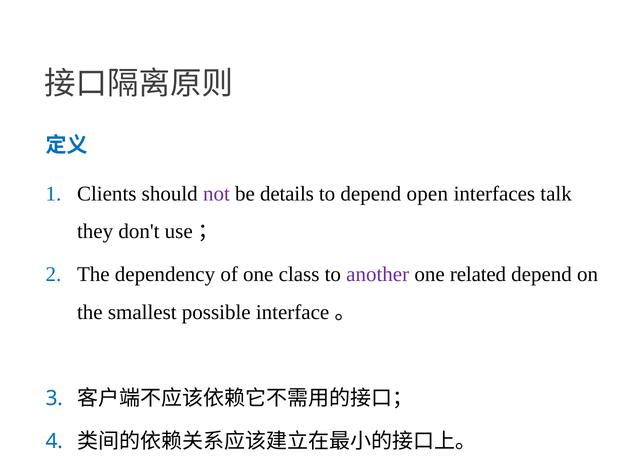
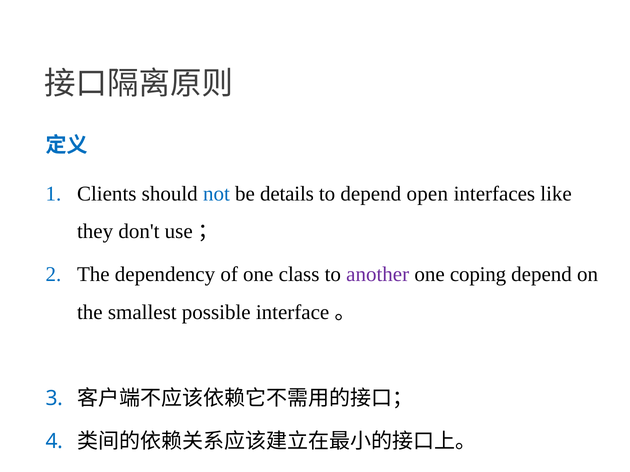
not colour: purple -> blue (216, 194)
talk: talk -> like (556, 194)
related: related -> coping (478, 275)
